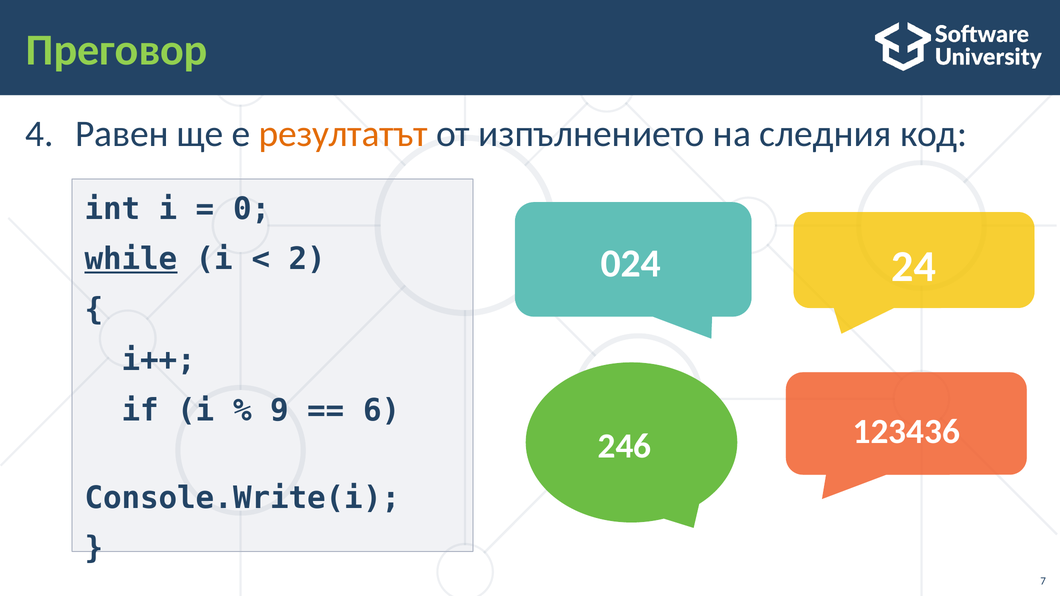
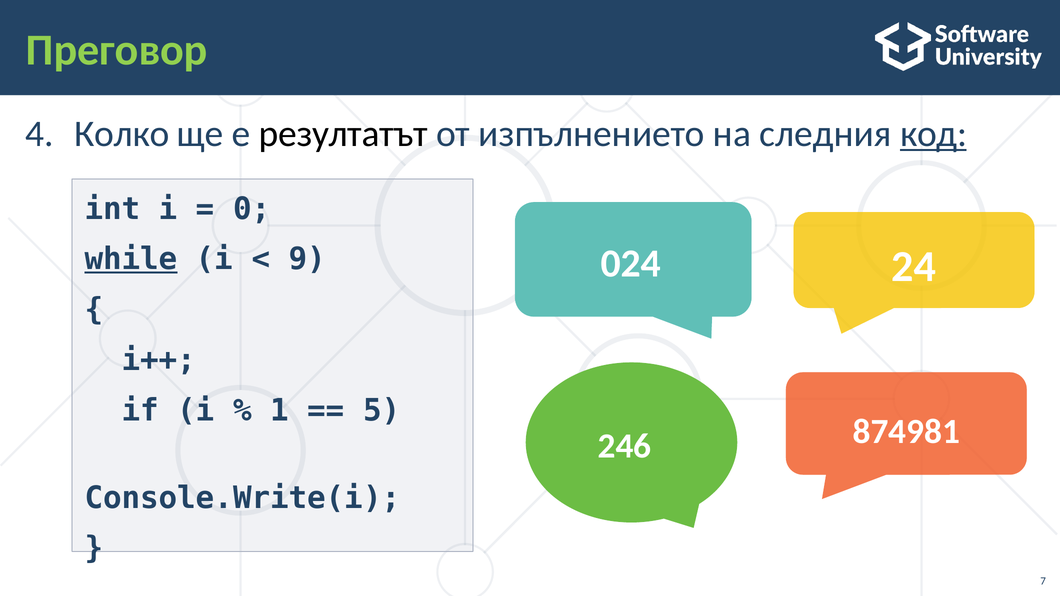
Равен: Равен -> Колко (122, 134)
резултатът colour: orange -> black (343, 134)
код underline: none -> present (934, 134)
2: 2 -> 9 (307, 259)
9: 9 -> 1 (280, 411)
6: 6 -> 5 (382, 411)
123436: 123436 -> 874981 (906, 432)
